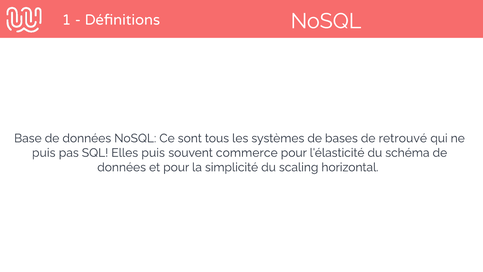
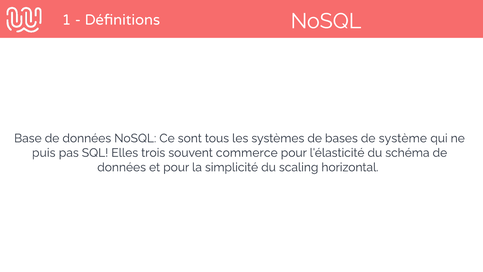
retrouvé: retrouvé -> système (403, 138)
Elles puis: puis -> trois (153, 153)
